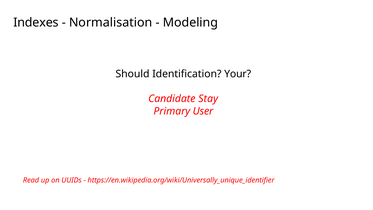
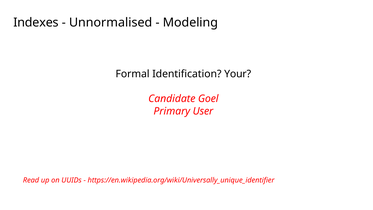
Normalisation: Normalisation -> Unnormalised (111, 22)
Should: Should -> Formal (133, 74)
Stay: Stay -> Goel (208, 99)
